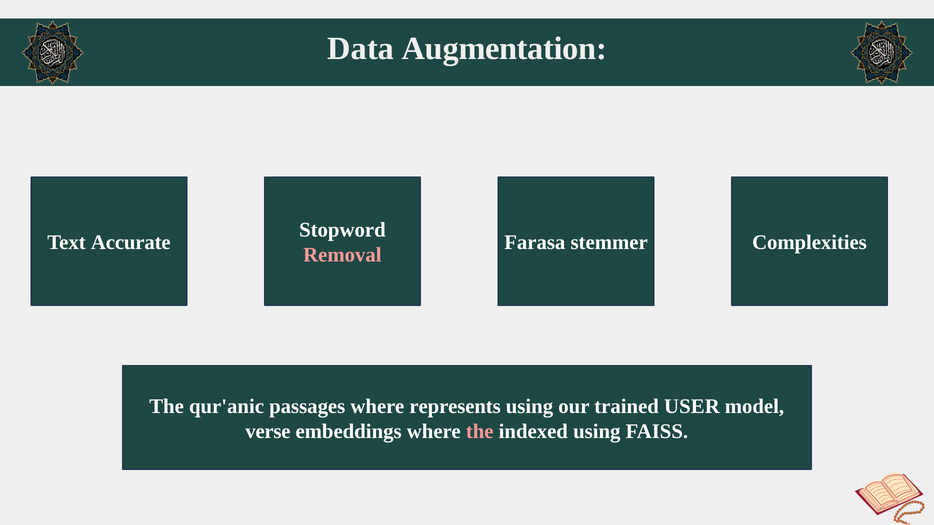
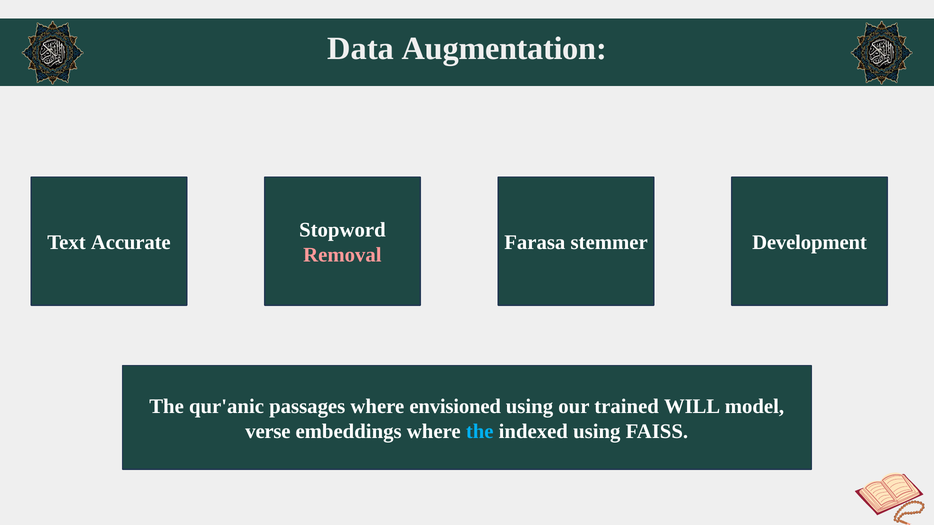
Complexities: Complexities -> Development (809, 243)
represents: represents -> envisioned (455, 407)
USER: USER -> WILL (692, 407)
the colour: pink -> light blue (480, 432)
